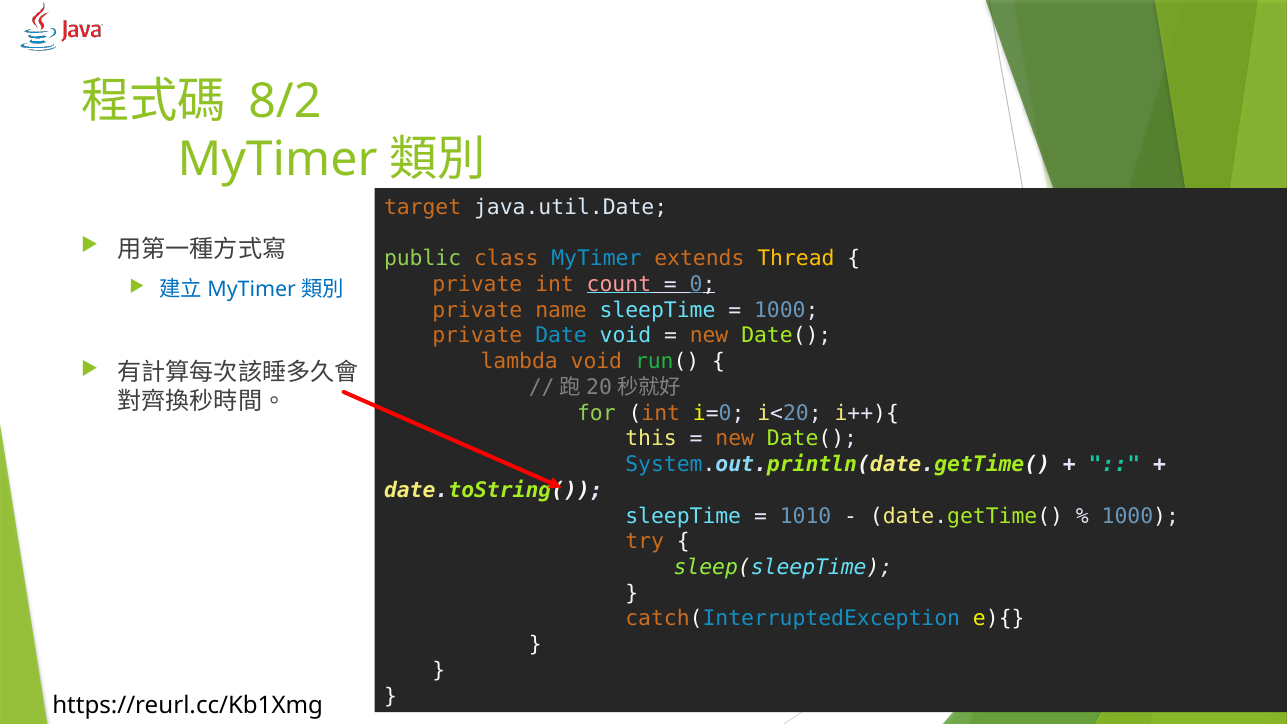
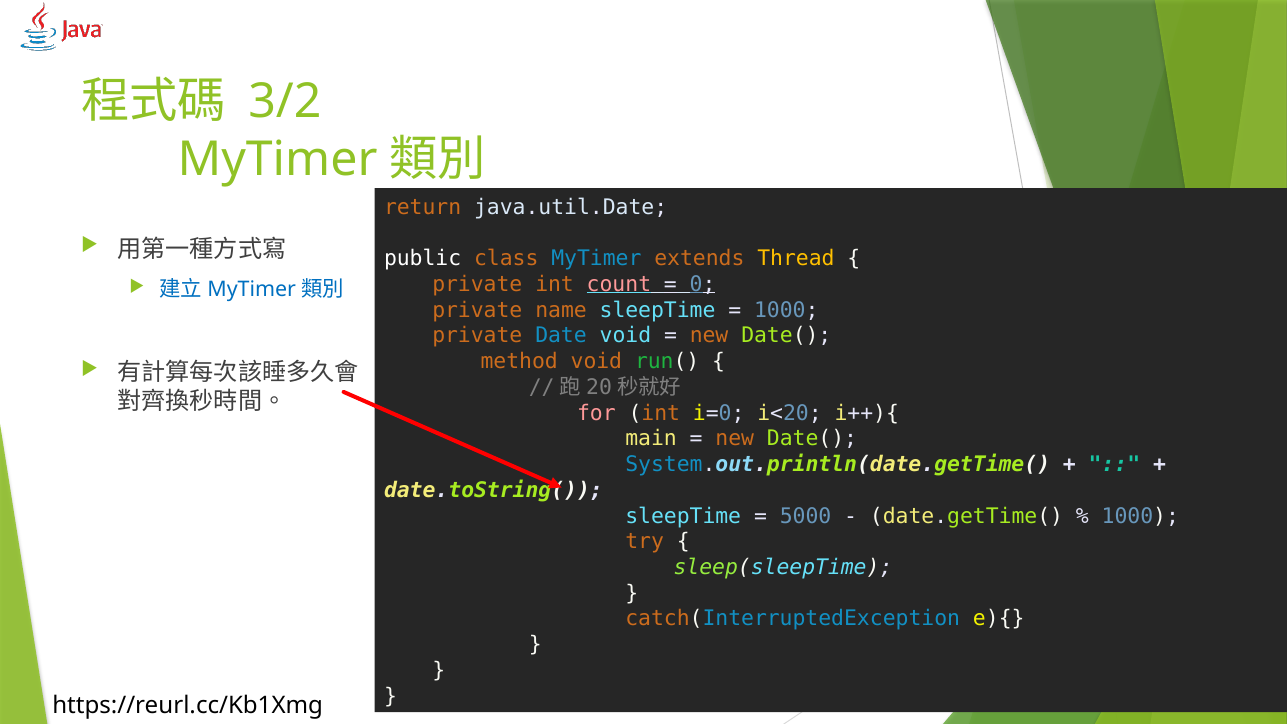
8/2: 8/2 -> 3/2 (285, 101)
target: target -> return (423, 207)
public colour: light green -> white (423, 259)
lambda: lambda -> method (519, 362)
for colour: light green -> pink (596, 413)
this: this -> main (651, 439)
1010: 1010 -> 5000 (806, 516)
